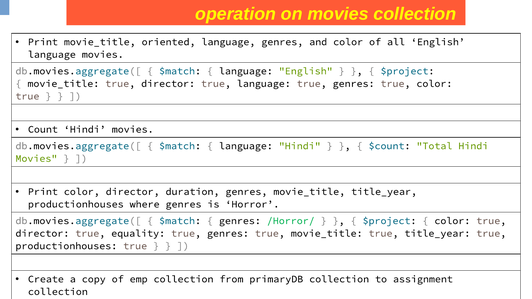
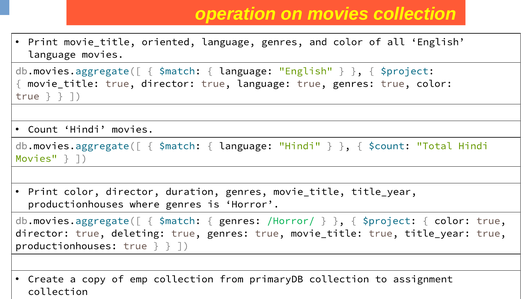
equality: equality -> deleting (138, 234)
